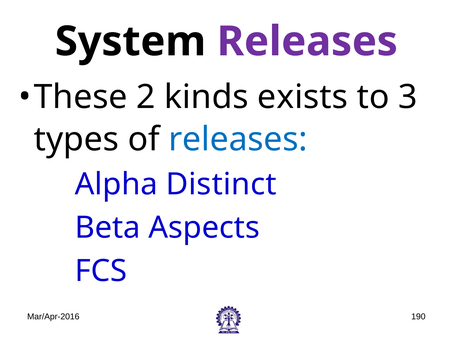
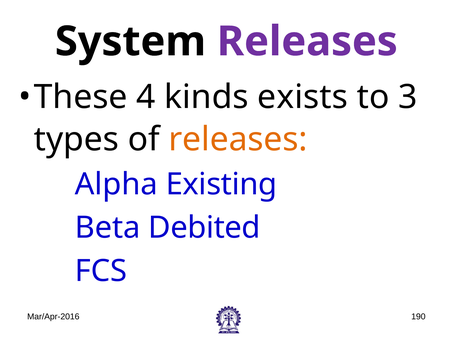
2: 2 -> 4 (146, 97)
releases colour: blue -> orange (238, 140)
Distinct: Distinct -> Existing (221, 185)
Aspects: Aspects -> Debited (204, 228)
